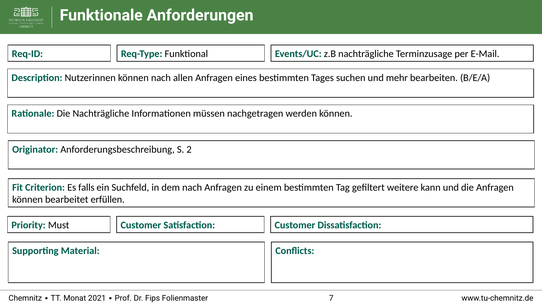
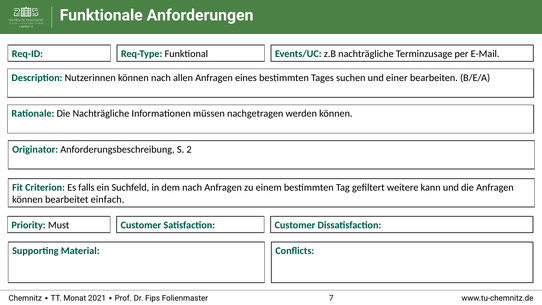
mehr: mehr -> einer (397, 78)
erfüllen: erfüllen -> einfach (108, 199)
